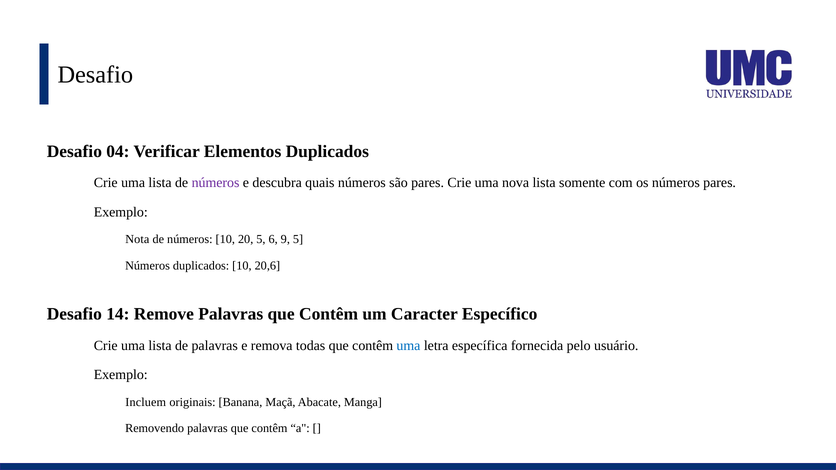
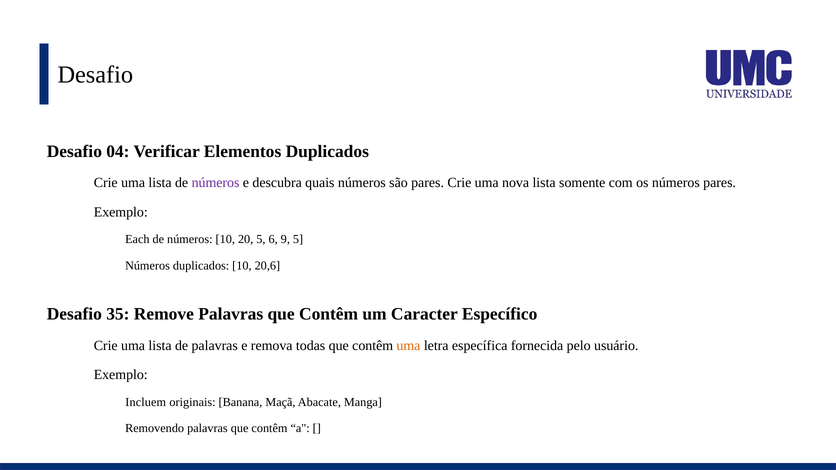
Nota: Nota -> Each (137, 240)
14: 14 -> 35 (118, 314)
uma colour: blue -> orange (408, 346)
